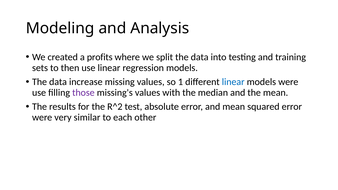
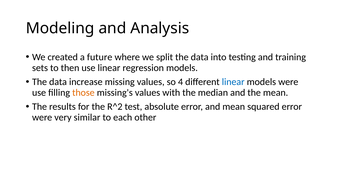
profits: profits -> future (100, 57)
1: 1 -> 4 (181, 82)
those colour: purple -> orange (83, 93)
